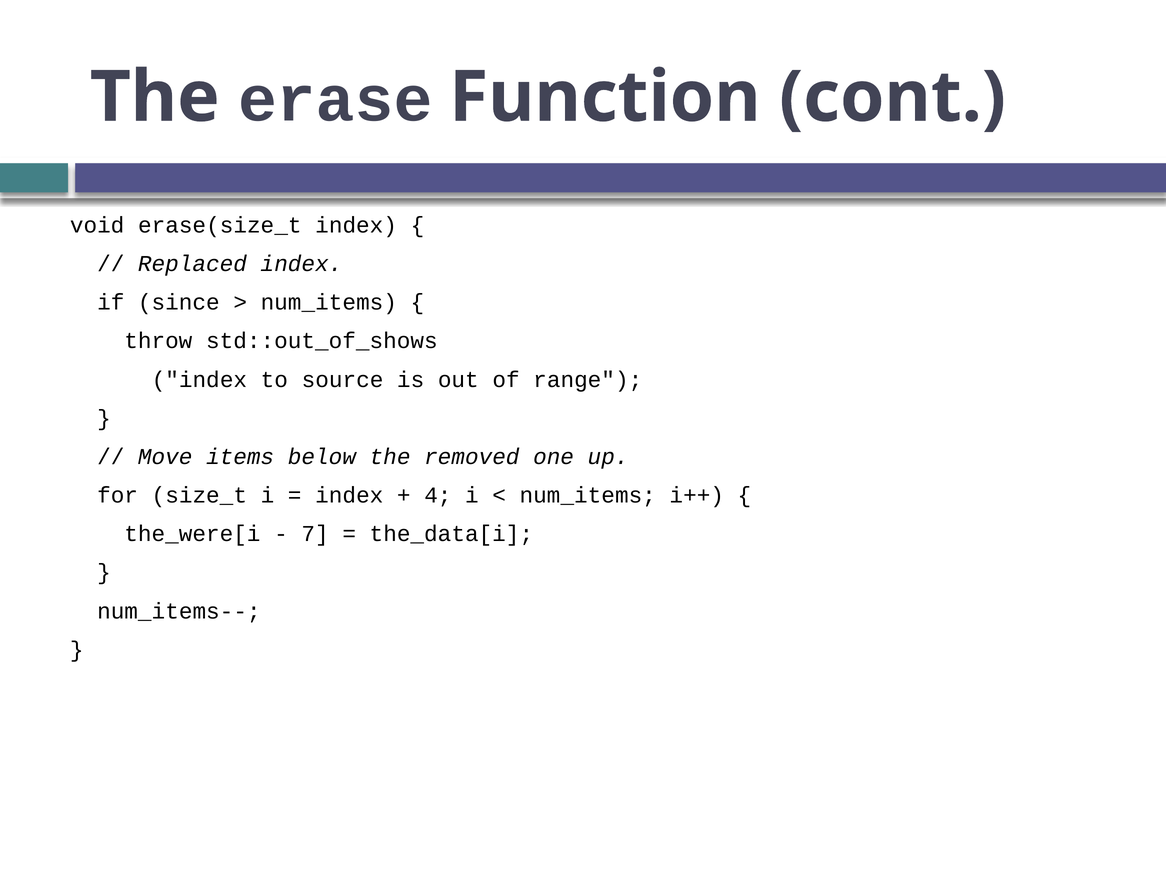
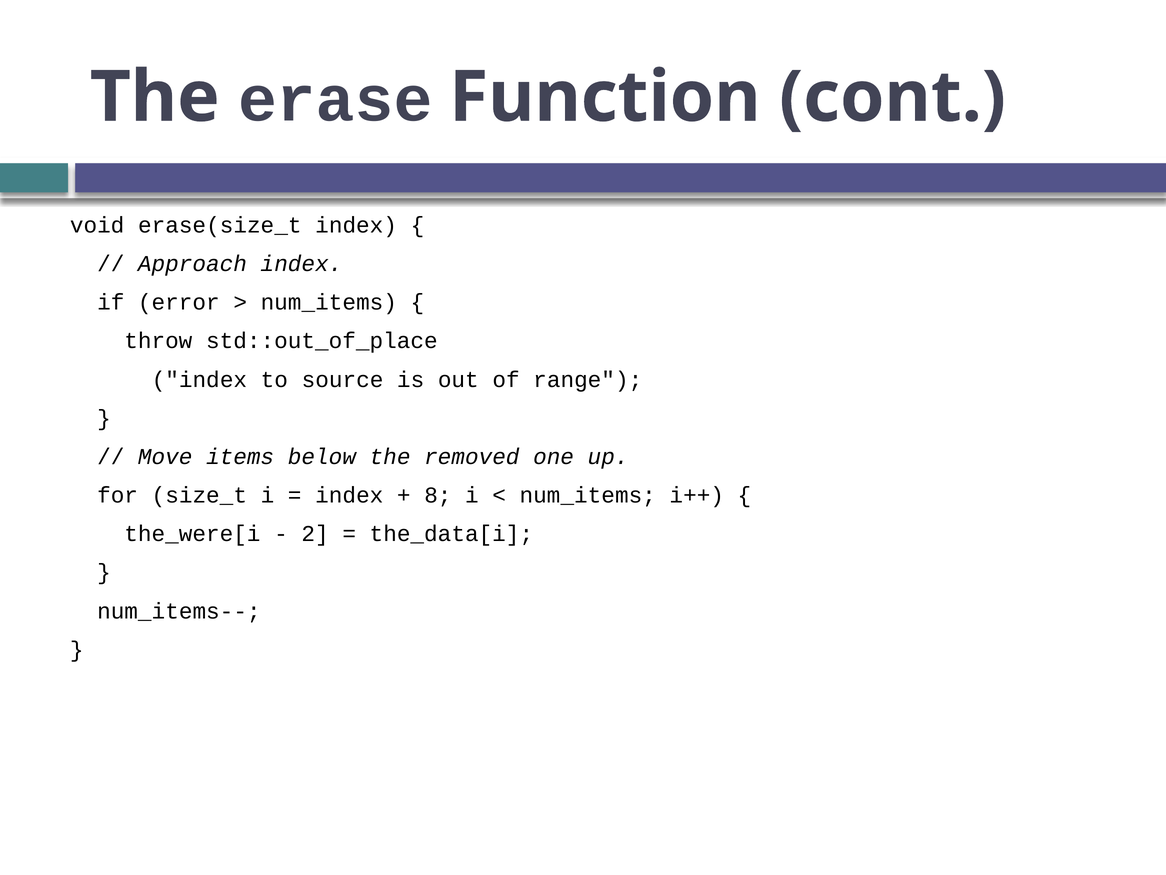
Replaced: Replaced -> Approach (192, 264)
since: since -> error (179, 302)
std::out_of_shows: std::out_of_shows -> std::out_of_place (322, 341)
4: 4 -> 8 (438, 495)
7: 7 -> 2 (315, 534)
